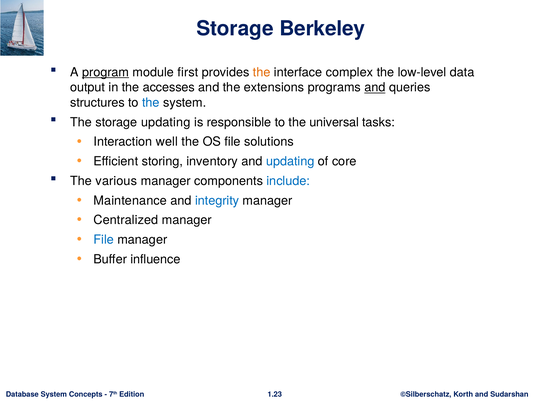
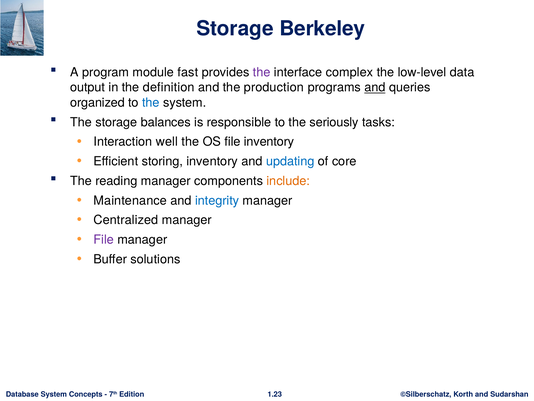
program underline: present -> none (106, 72)
first: first -> fast (188, 72)
the colour: orange -> purple (262, 72)
accesses: accesses -> definition (169, 87)
extensions: extensions -> production (274, 87)
structures: structures -> organized (98, 102)
storage updating: updating -> balances (166, 122)
universal: universal -> seriously (334, 122)
file solutions: solutions -> inventory (269, 142)
various: various -> reading (116, 181)
include colour: blue -> orange (288, 181)
File colour: blue -> purple (104, 239)
influence: influence -> solutions (155, 259)
